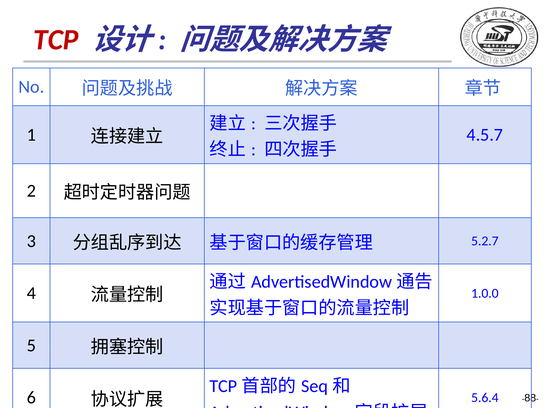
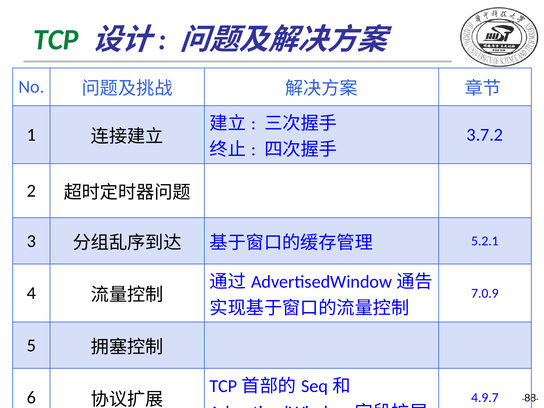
TCP colour: red -> green (56, 40)
4.5.7: 4.5.7 -> 3.7.2 (485, 135)
5.2.7: 5.2.7 -> 5.2.1 (485, 241)
1.0.0: 1.0.0 -> 7.0.9 (485, 293)
5.6.4: 5.6.4 -> 4.9.7 (485, 398)
